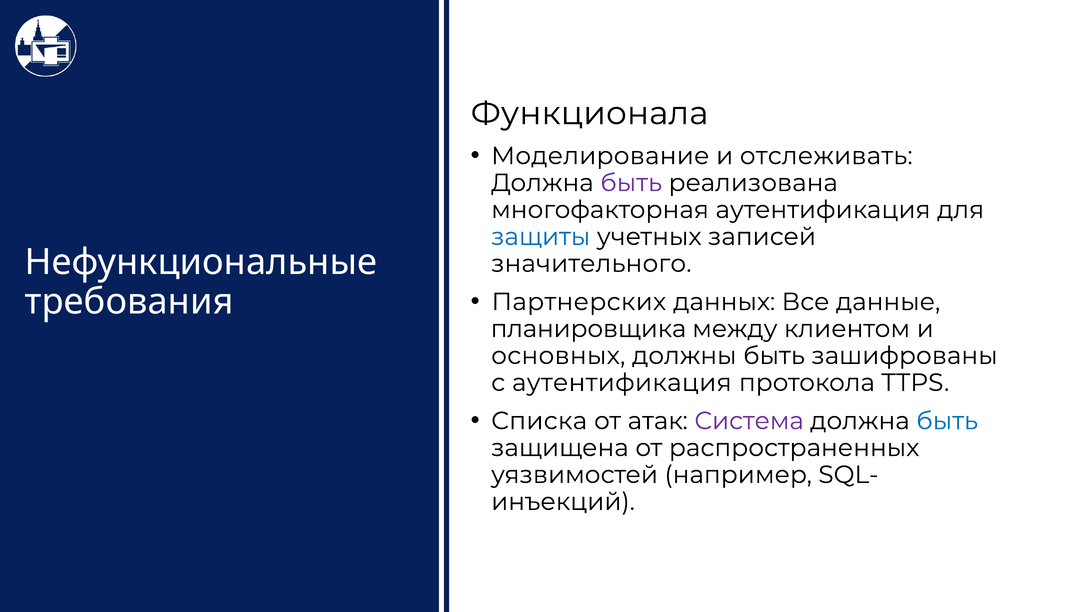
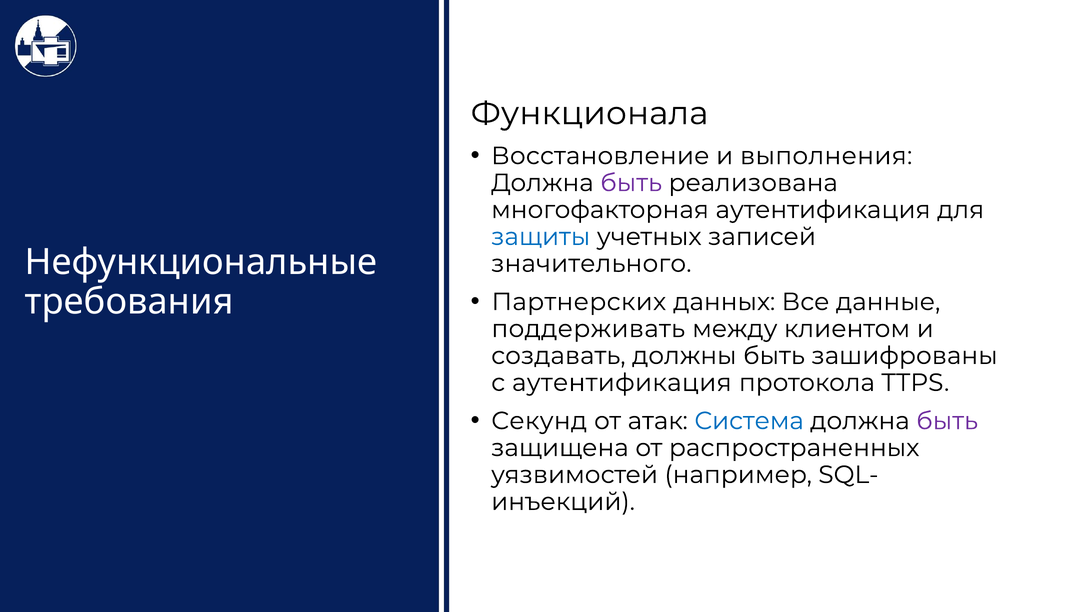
Моделирование: Моделирование -> Восстановление (600, 156)
отслеживать: отслеживать -> выполнения (826, 156)
планировщика: планировщика -> поддерживать (588, 329)
основных: основных -> создавать (558, 356)
Списка: Списка -> Секунд (539, 421)
Система colour: purple -> blue (749, 421)
быть colour: blue -> purple (947, 421)
